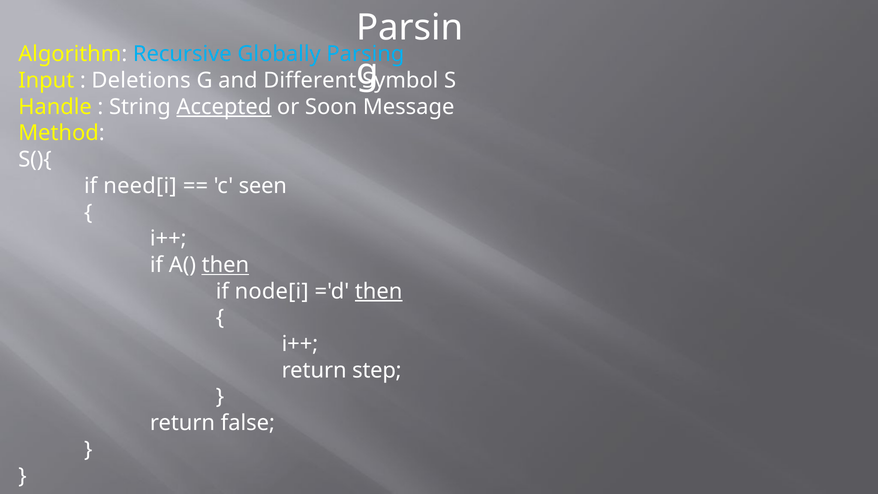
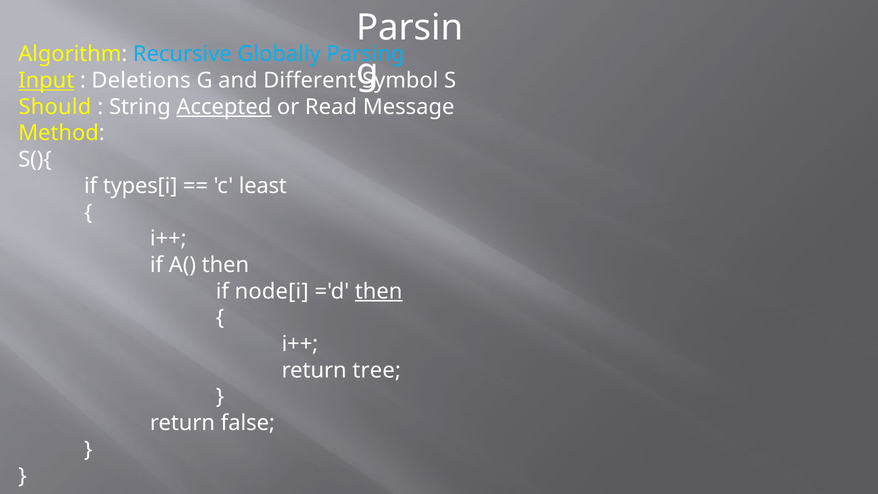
Input underline: none -> present (46, 81)
Handle: Handle -> Should (55, 107)
Soon: Soon -> Read (331, 107)
need[i: need[i -> types[i (140, 186)
seen: seen -> least (263, 186)
then underline: present -> none (225, 265)
step: step -> tree (377, 370)
